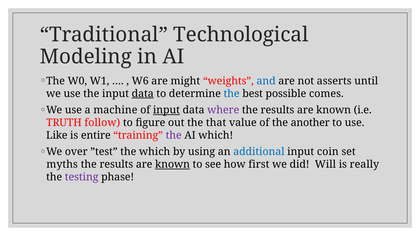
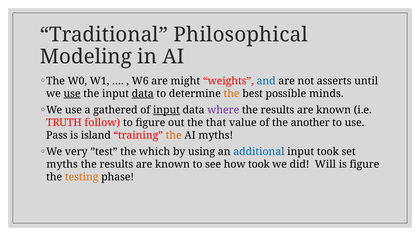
Technological: Technological -> Philosophical (241, 35)
use underline: none -> present (72, 94)
the colour: blue -> orange (232, 94)
comes: comes -> minds (326, 94)
machine: machine -> gathered (115, 110)
Like: Like -> Pass (57, 135)
entire: entire -> island (96, 135)
the colour: purple -> orange (174, 135)
AI which: which -> myths (216, 135)
over: over -> very (76, 152)
input coin: coin -> took (328, 152)
known underline: present -> none (173, 165)
how first: first -> took (259, 165)
is really: really -> figure (364, 165)
testing colour: purple -> orange (82, 177)
